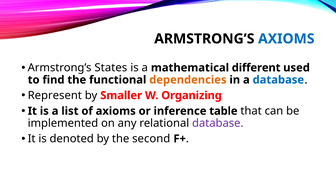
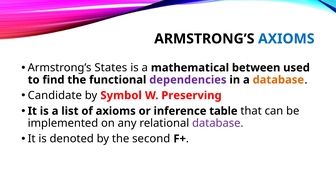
different: different -> between (256, 68)
dependencies colour: orange -> purple (188, 80)
database colour: blue -> orange (278, 80)
Represent: Represent -> Candidate (55, 95)
Smaller: Smaller -> Symbol (121, 95)
Organizing: Organizing -> Preserving (191, 95)
